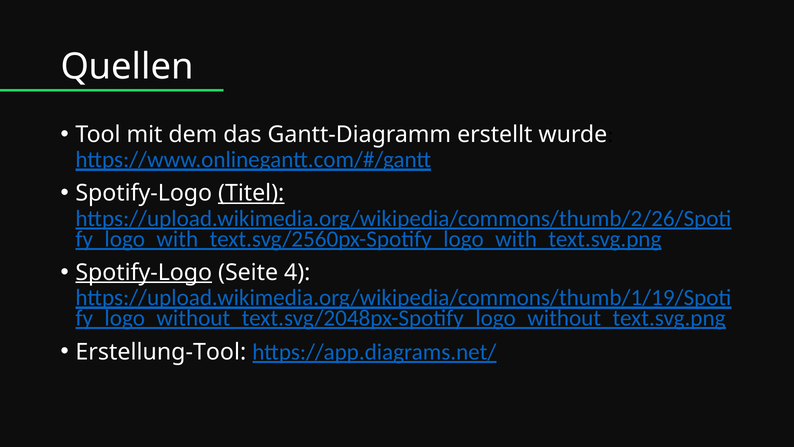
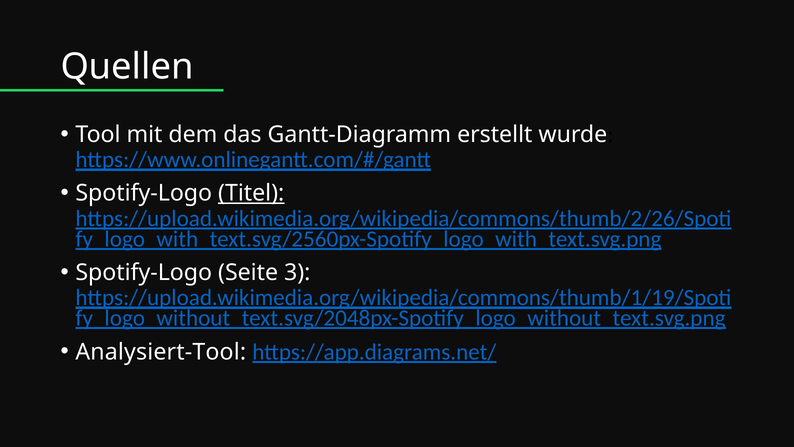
Spotify-Logo underline: present -> none (144, 272)
4: 4 -> 3 (297, 272)
Erstellung-Tool: Erstellung-Tool -> Analysiert-Tool (161, 352)
